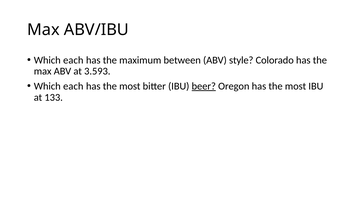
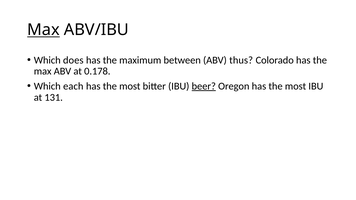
Max underline: none -> present (43, 30)
each: each -> does (73, 60)
style: style -> thus (241, 60)
3.593: 3.593 -> 0.178 (97, 71)
133: 133 -> 131 (54, 98)
